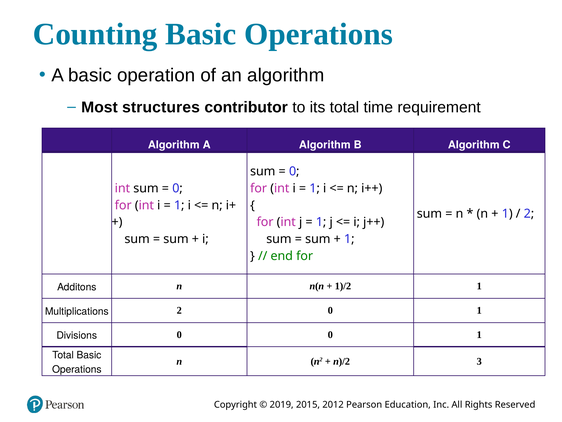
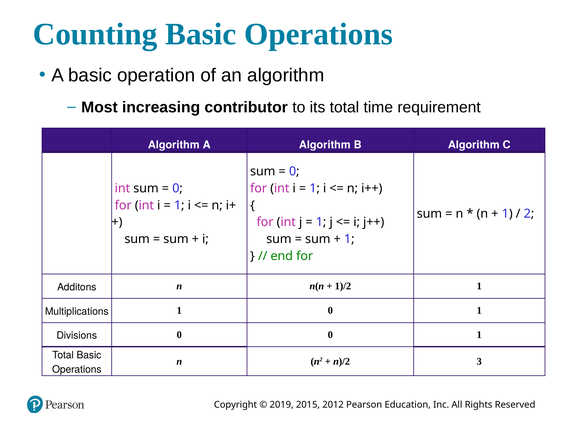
structures: structures -> increasing (161, 107)
Multiplications 2: 2 -> 1 (179, 310)
